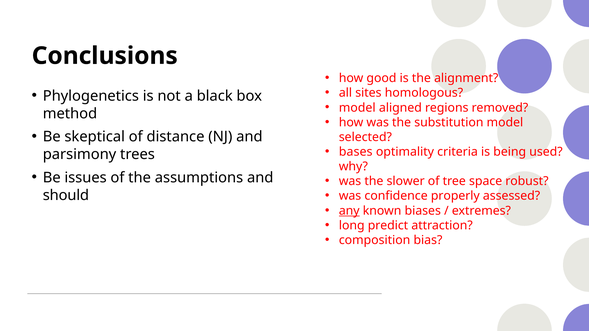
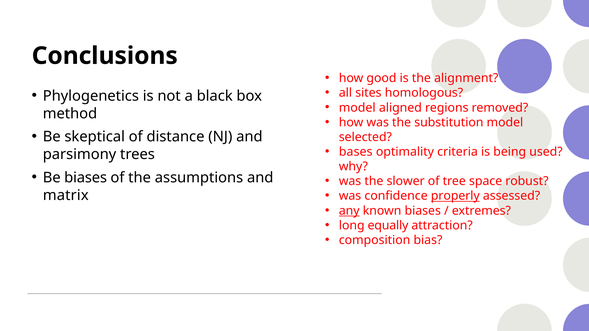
Be issues: issues -> biases (86, 178)
properly underline: none -> present (455, 196)
should: should -> matrix (66, 195)
predict: predict -> equally (388, 226)
